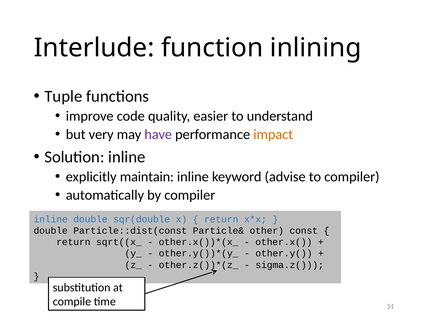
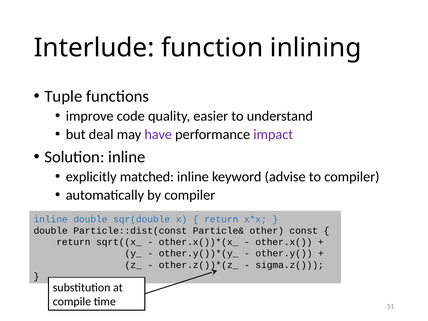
very: very -> deal (101, 135)
impact colour: orange -> purple (273, 135)
maintain: maintain -> matched (147, 177)
